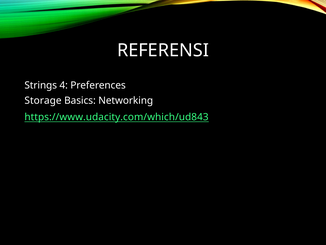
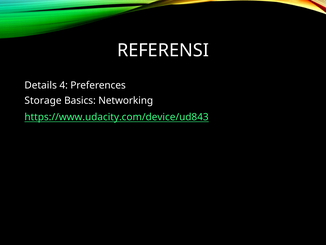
Strings: Strings -> Details (41, 85)
https://www.udacity.com/which/ud843: https://www.udacity.com/which/ud843 -> https://www.udacity.com/device/ud843 (117, 117)
